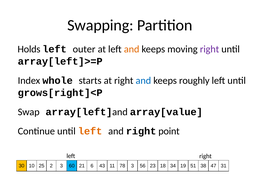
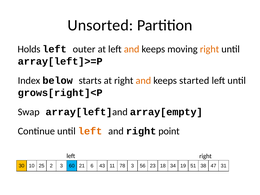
Swapping: Swapping -> Unsorted (100, 25)
right colour: purple -> orange (210, 49)
whole: whole -> below (58, 81)
and colour: blue -> orange (143, 81)
roughly: roughly -> started (194, 81)
array[value: array[value -> array[empty (166, 112)
